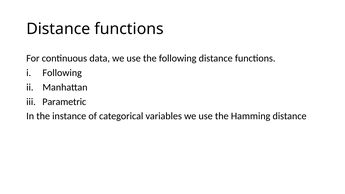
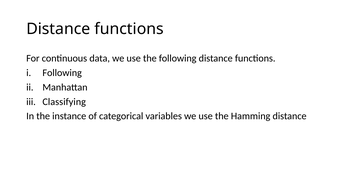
Parametric: Parametric -> Classifying (64, 102)
